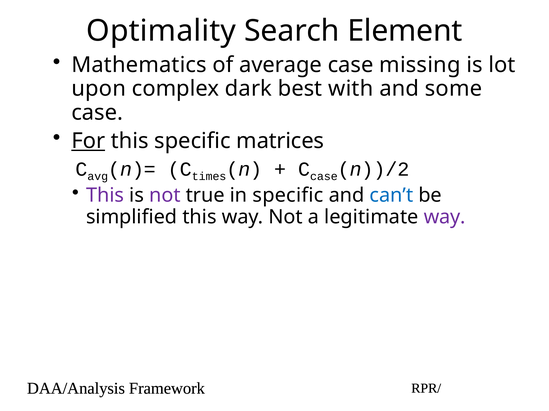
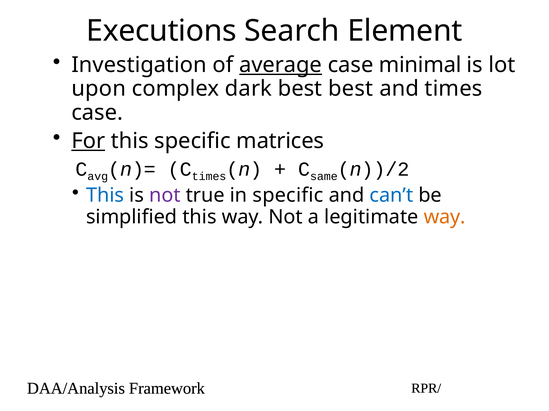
Optimality: Optimality -> Executions (161, 31)
Mathematics: Mathematics -> Investigation (139, 65)
average underline: none -> present (281, 65)
missing: missing -> minimal (420, 65)
best with: with -> best (351, 89)
and some: some -> times (454, 89)
case: case -> same (324, 177)
This colour: purple -> blue (105, 196)
way colour: purple -> orange (445, 217)
